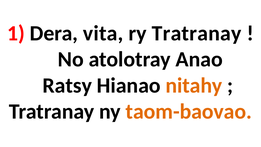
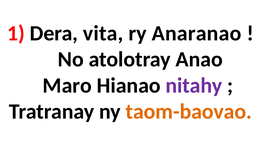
ry Tratranay: Tratranay -> Anaranao (197, 33)
Ratsy: Ratsy -> Maro (67, 85)
nitahy colour: orange -> purple (194, 85)
